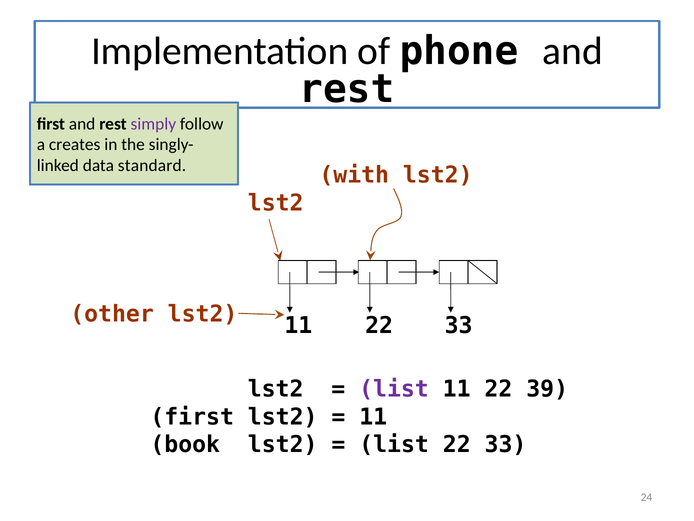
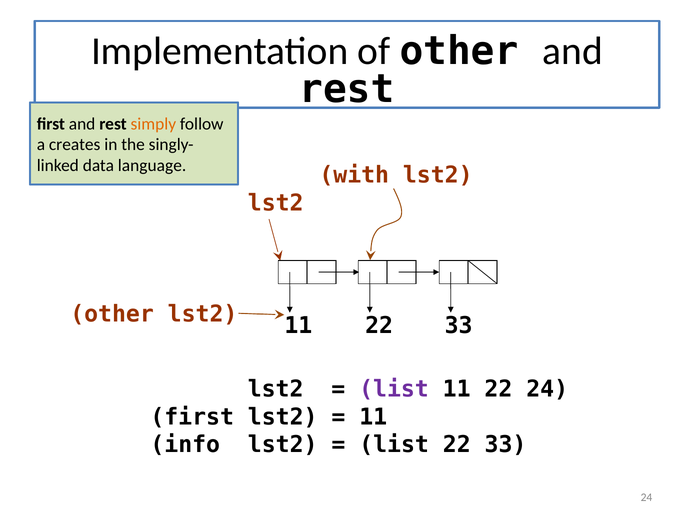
of phone: phone -> other (459, 51)
simply colour: purple -> orange (153, 124)
standard: standard -> language (152, 165)
22 39: 39 -> 24 (547, 389)
book: book -> info (185, 444)
